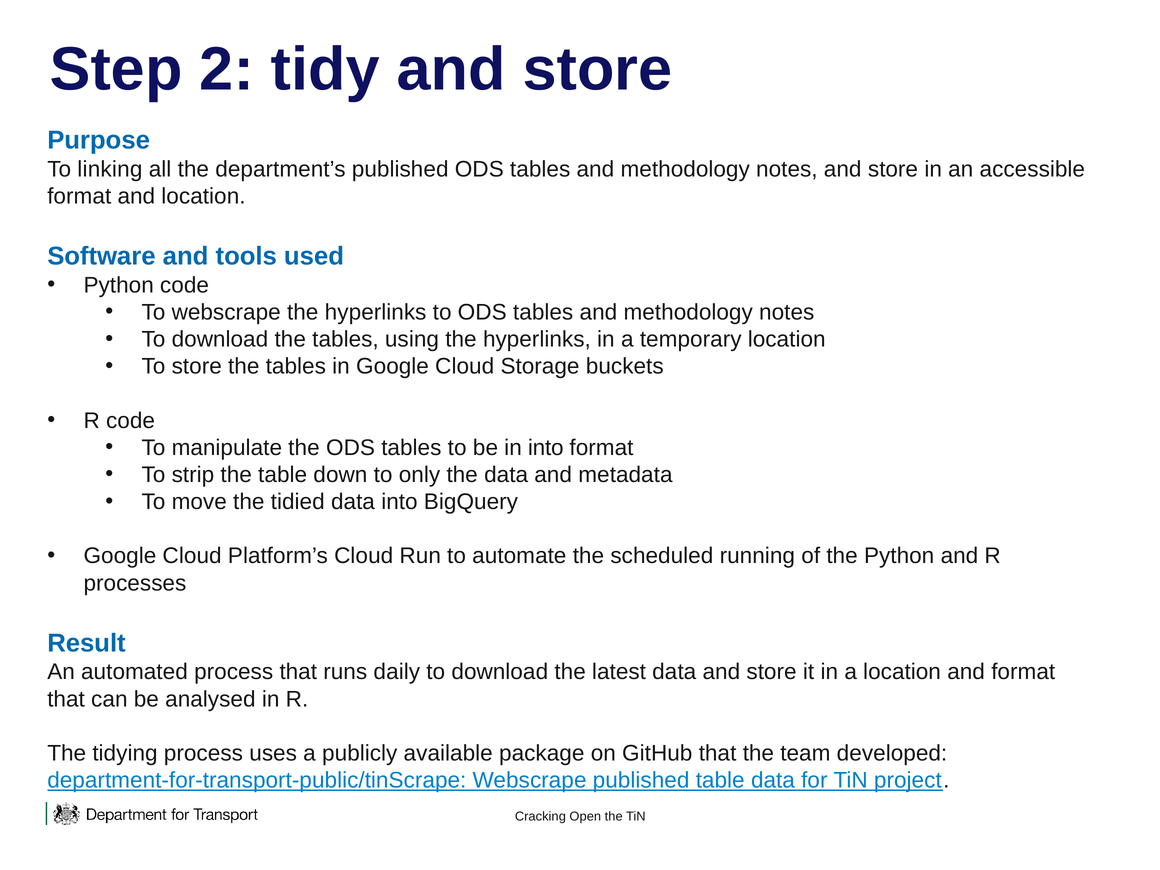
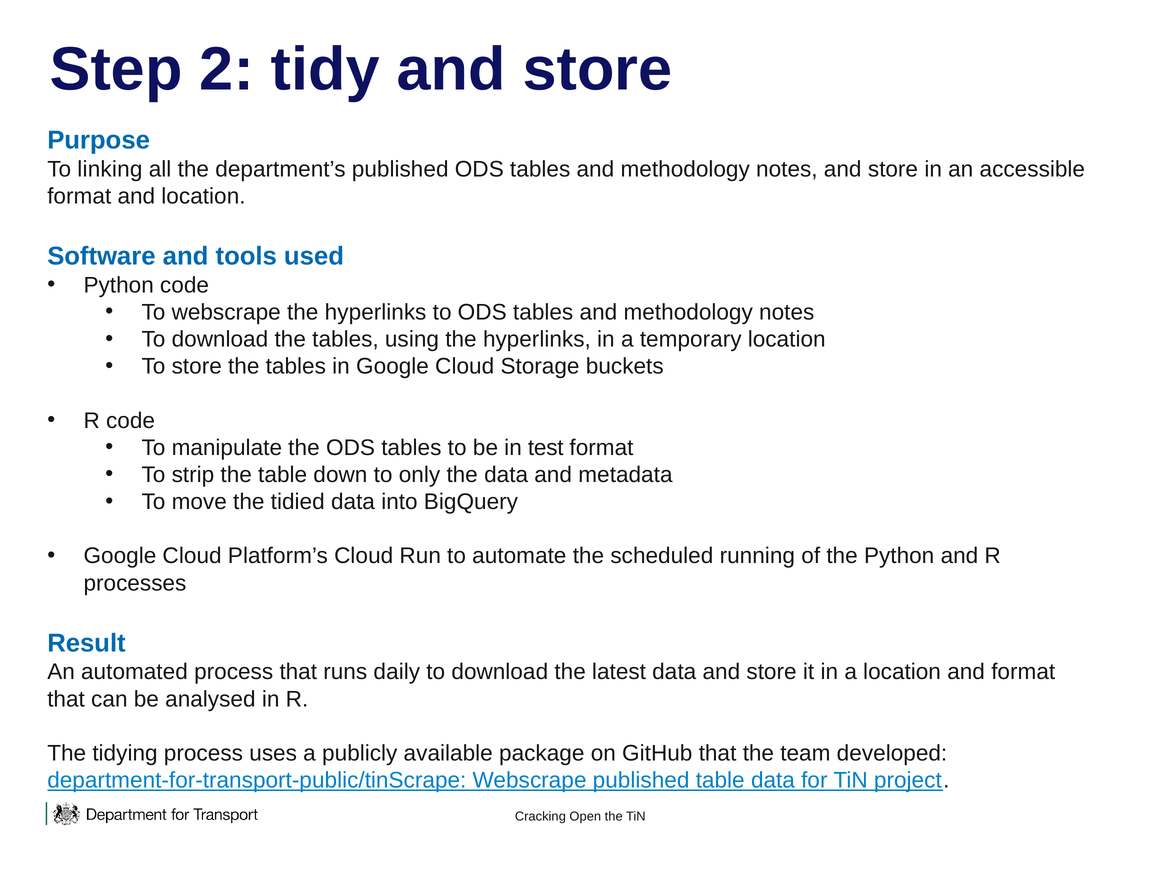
in into: into -> test (546, 448)
